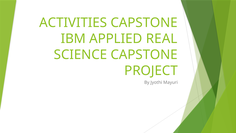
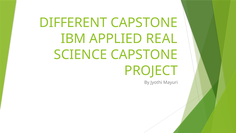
ACTIVITIES: ACTIVITIES -> DIFFERENT (73, 23)
